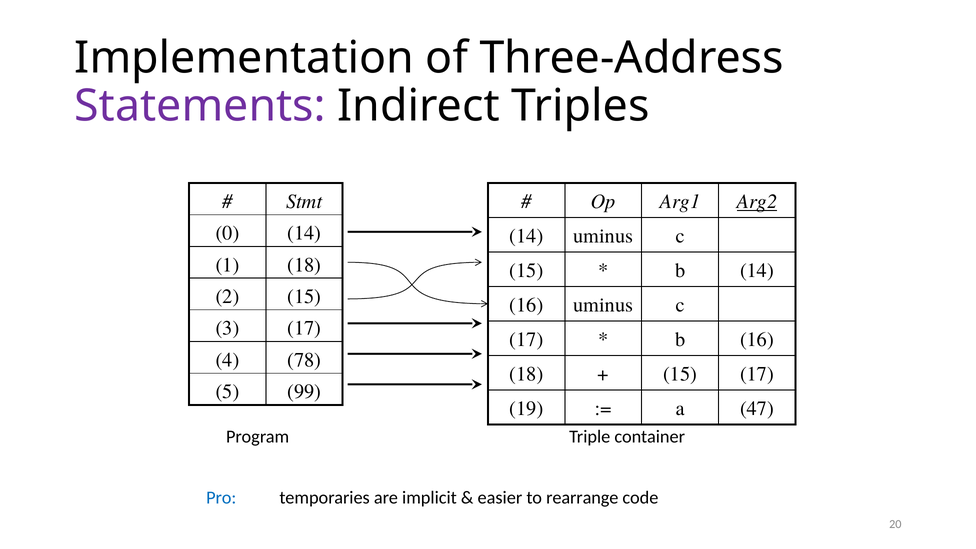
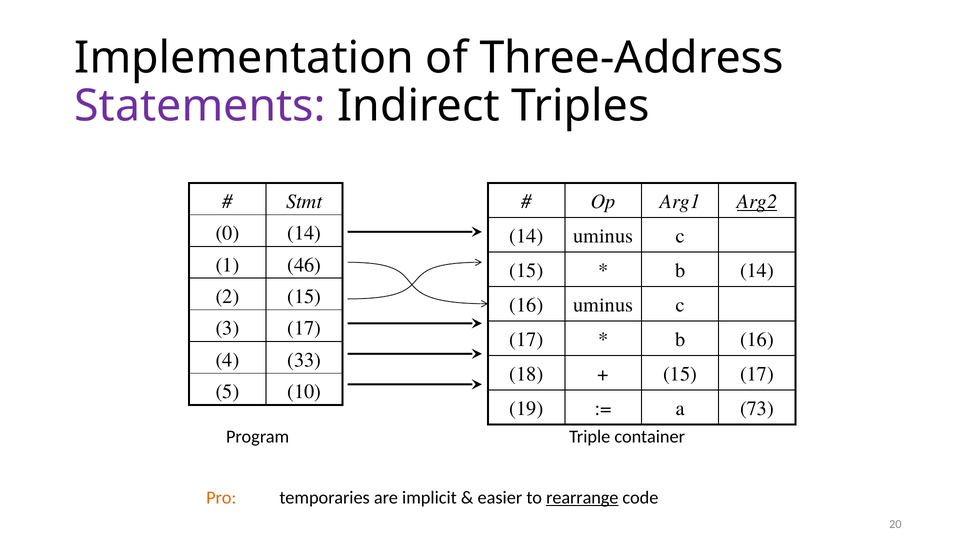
1 18: 18 -> 46 (304, 265)
78: 78 -> 33 (304, 360)
99: 99 -> 10 (304, 392)
47: 47 -> 73 (757, 409)
Pro colour: blue -> orange (221, 498)
rearrange underline: none -> present (582, 498)
